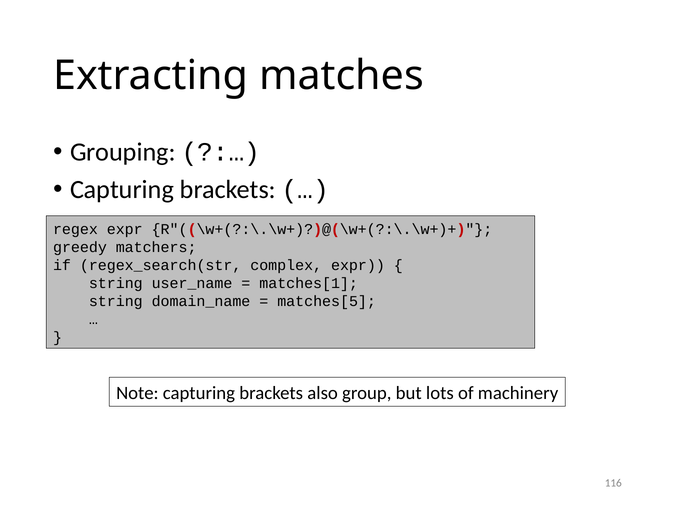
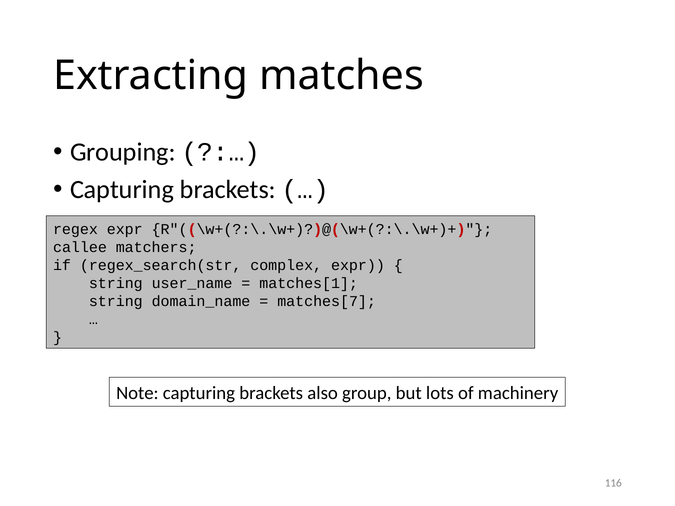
greedy: greedy -> callee (80, 247)
matches[5: matches[5 -> matches[7 (327, 301)
